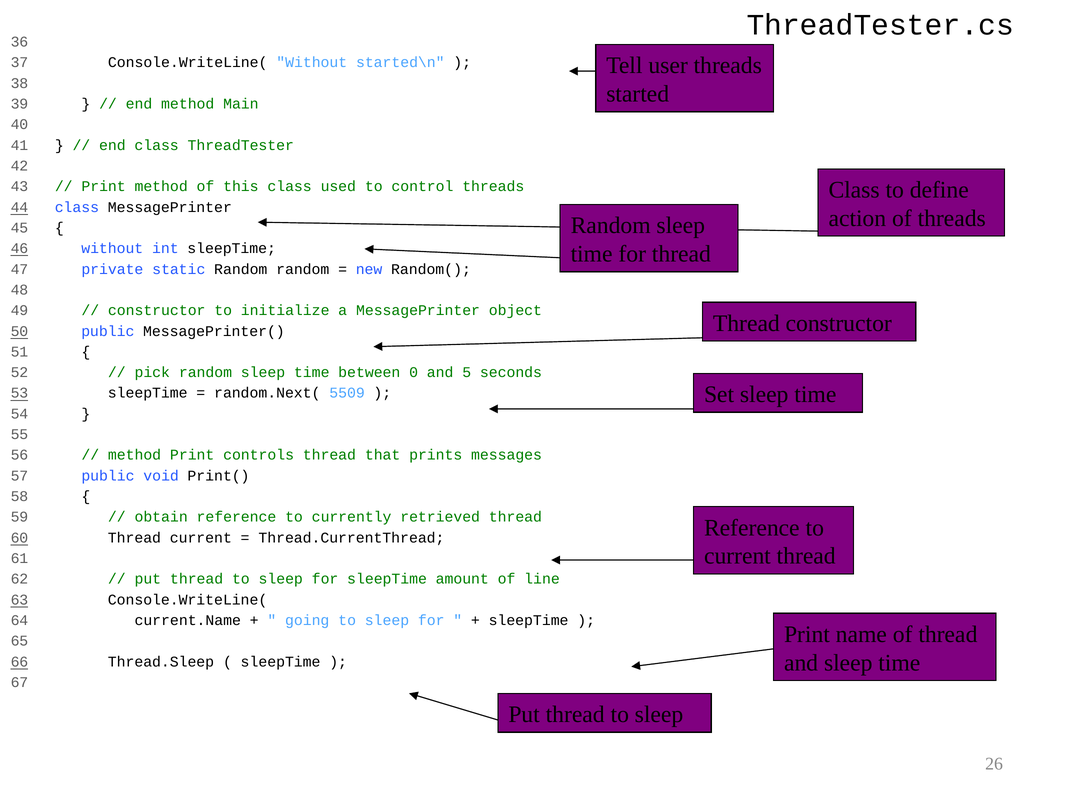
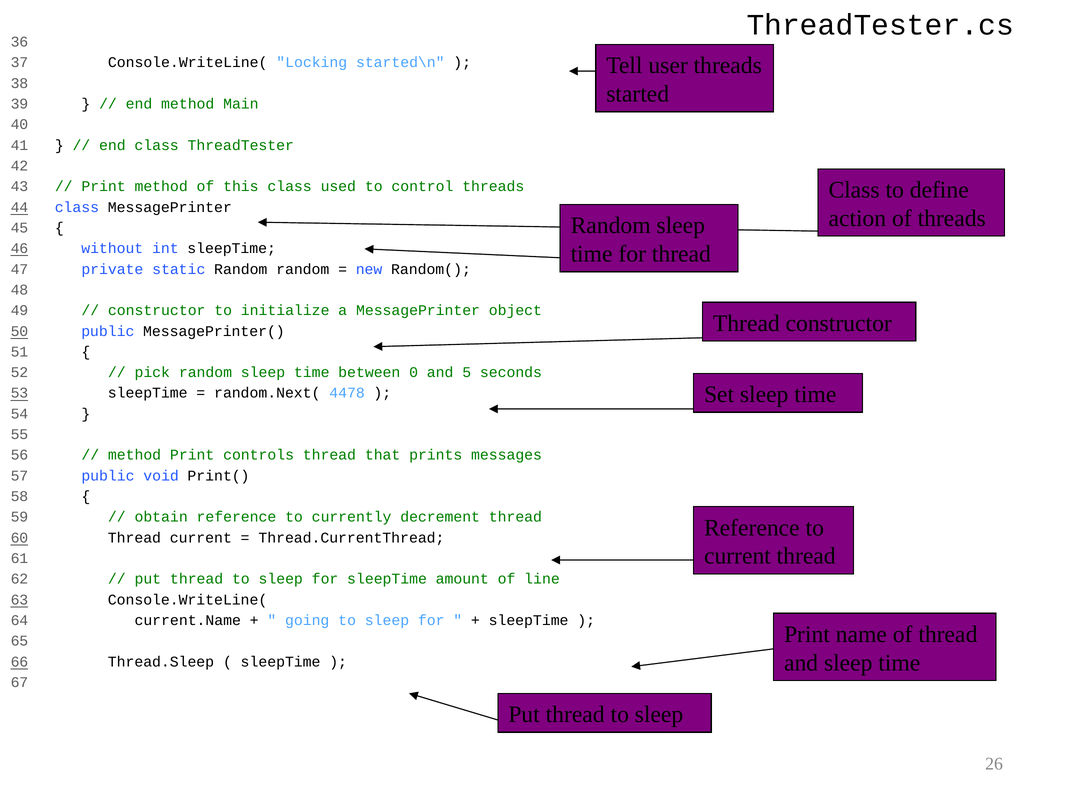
Console.WriteLine( Without: Without -> Locking (312, 63)
5509: 5509 -> 4478 (347, 393)
retrieved: retrieved -> decrement (440, 517)
